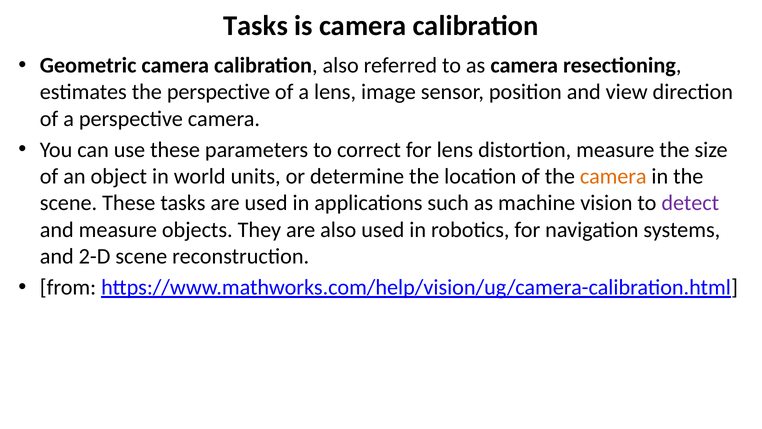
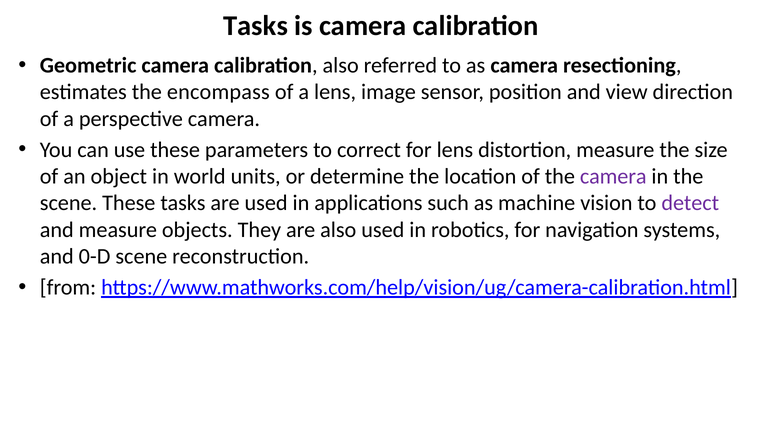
the perspective: perspective -> encompass (218, 92)
camera colour: orange -> purple (613, 176)
2-D: 2-D -> 0-D (95, 256)
